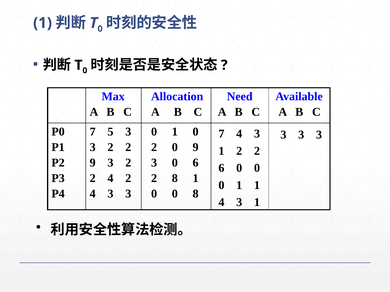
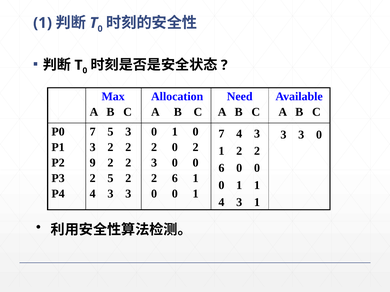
3: 3 -> 0 (319, 135)
2 0 9: 9 -> 2 (196, 147)
3: 3 -> 2 (110, 163)
3 0 6: 6 -> 0 (196, 163)
4: 4 -> 5 (110, 179)
8: 8 -> 6 (175, 179)
8: 8 -> 1 (196, 194)
